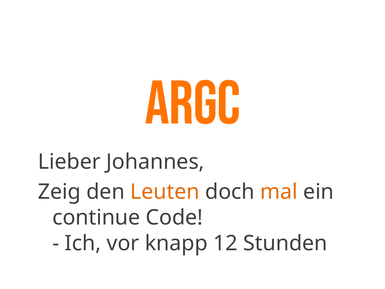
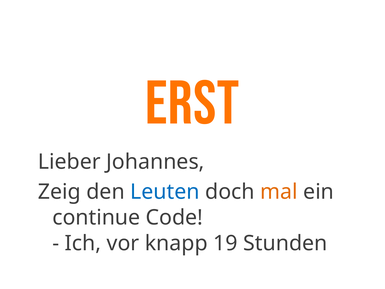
Argc: Argc -> Erst (192, 103)
Leuten colour: orange -> blue (165, 192)
12: 12 -> 19 (225, 243)
